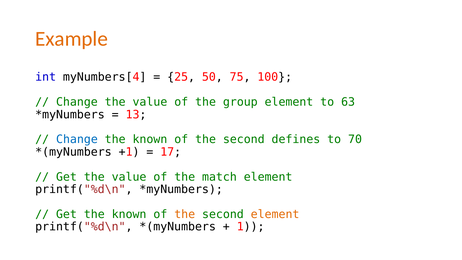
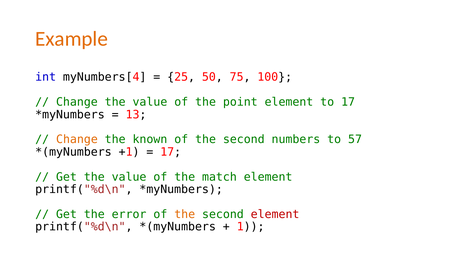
group: group -> point (240, 102)
to 63: 63 -> 17 (348, 102)
Change colour: blue -> orange (77, 139)
defines: defines -> numbers (296, 139)
70: 70 -> 57 (355, 139)
Get the known: known -> error (129, 214)
element colour: orange -> red (275, 214)
